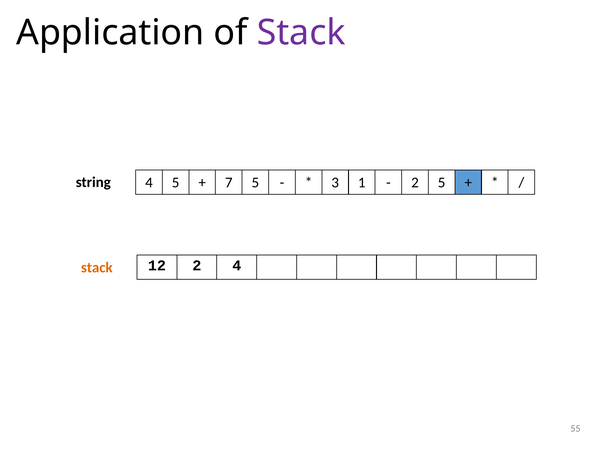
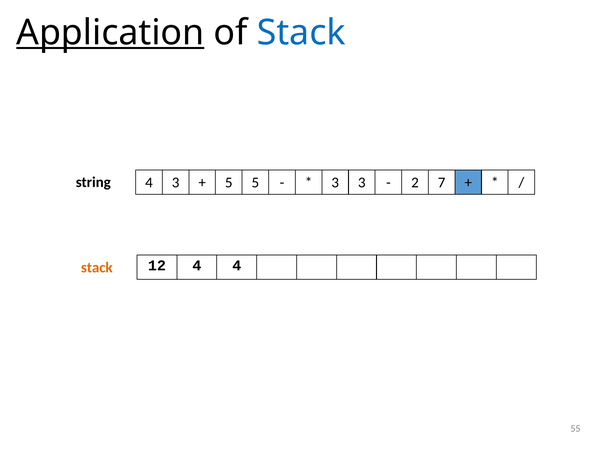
Application underline: none -> present (110, 33)
Stack colour: purple -> blue (301, 33)
4 5: 5 -> 3 (176, 183)
7: 7 -> 5 (229, 183)
3 1: 1 -> 3 (362, 183)
2 5: 5 -> 7 (442, 183)
12 2: 2 -> 4 (197, 266)
